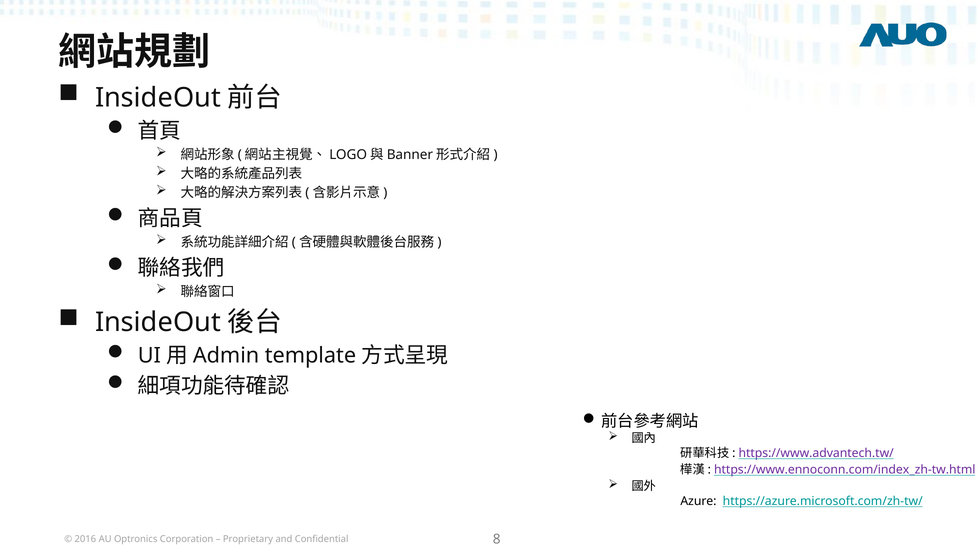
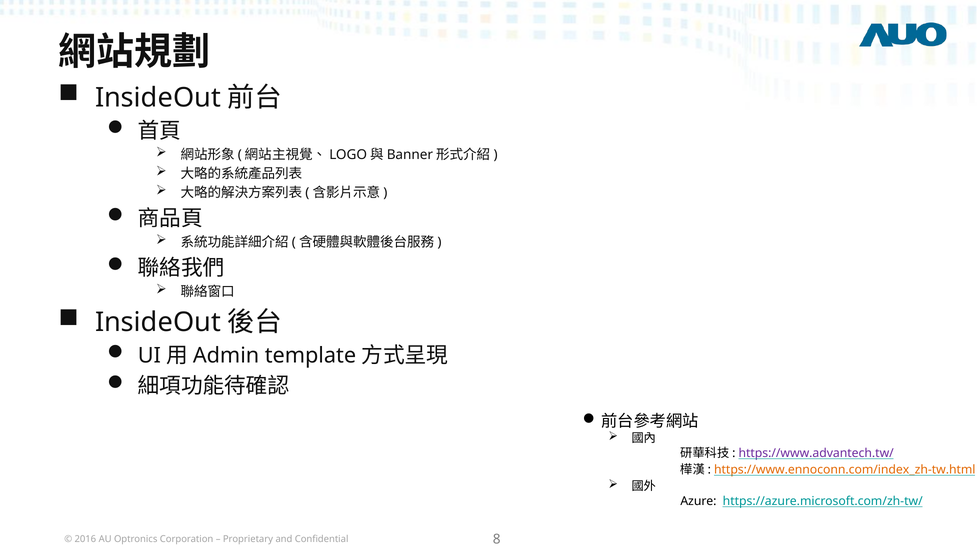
https://www.ennoconn.com/index_zh-tw.html colour: purple -> orange (845, 469)
